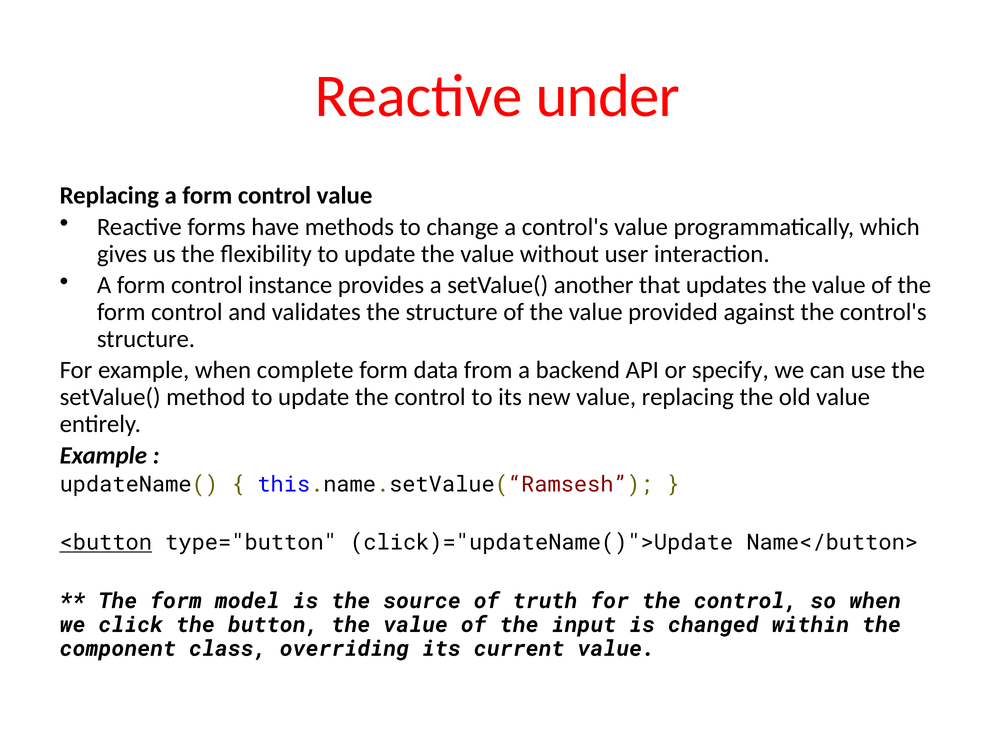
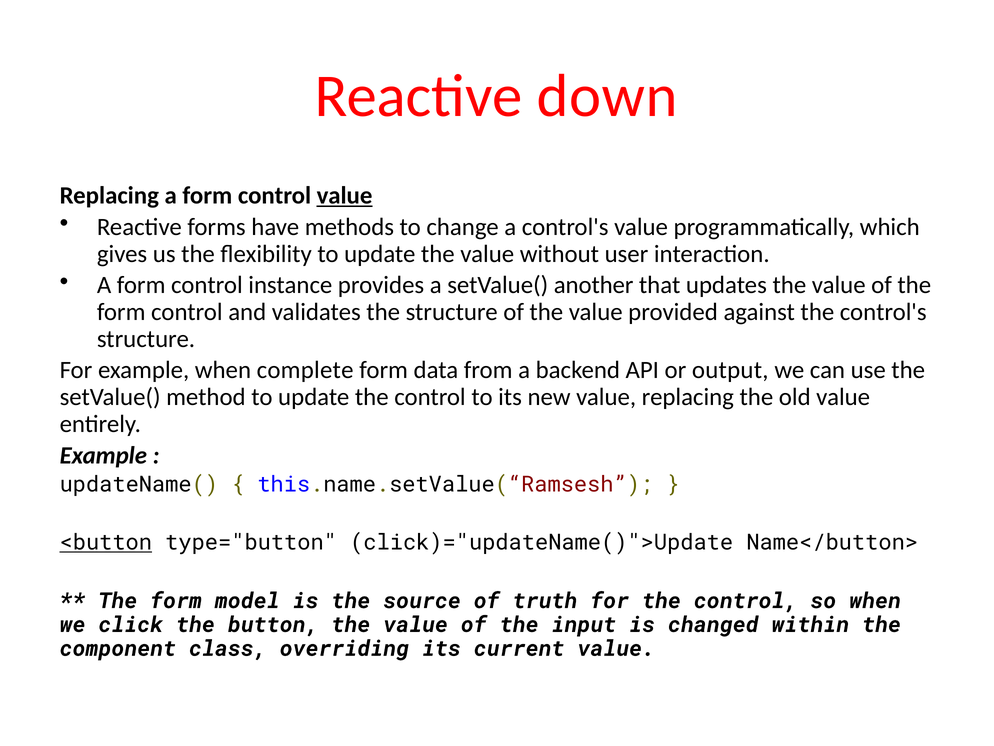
under: under -> down (607, 96)
value underline: none -> present (345, 196)
specify: specify -> output (730, 370)
